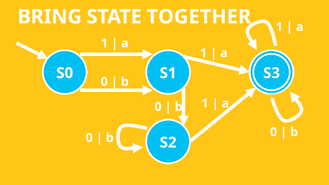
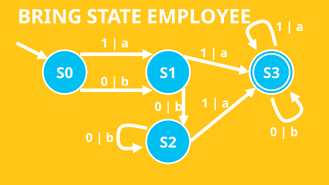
TOGETHER: TOGETHER -> EMPLOYEE (199, 17)
